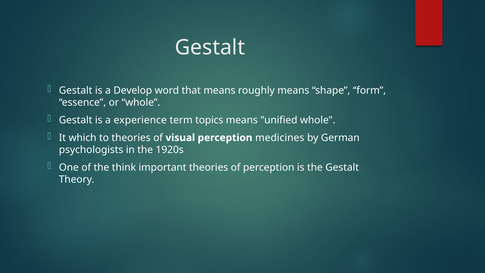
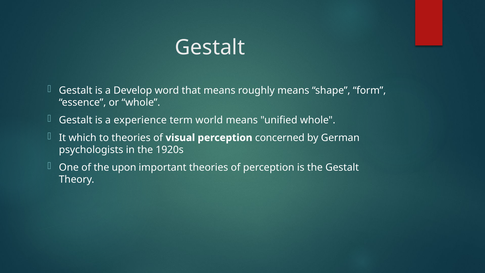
topics: topics -> world (209, 120)
medicines: medicines -> concerned (280, 138)
think: think -> upon (124, 167)
